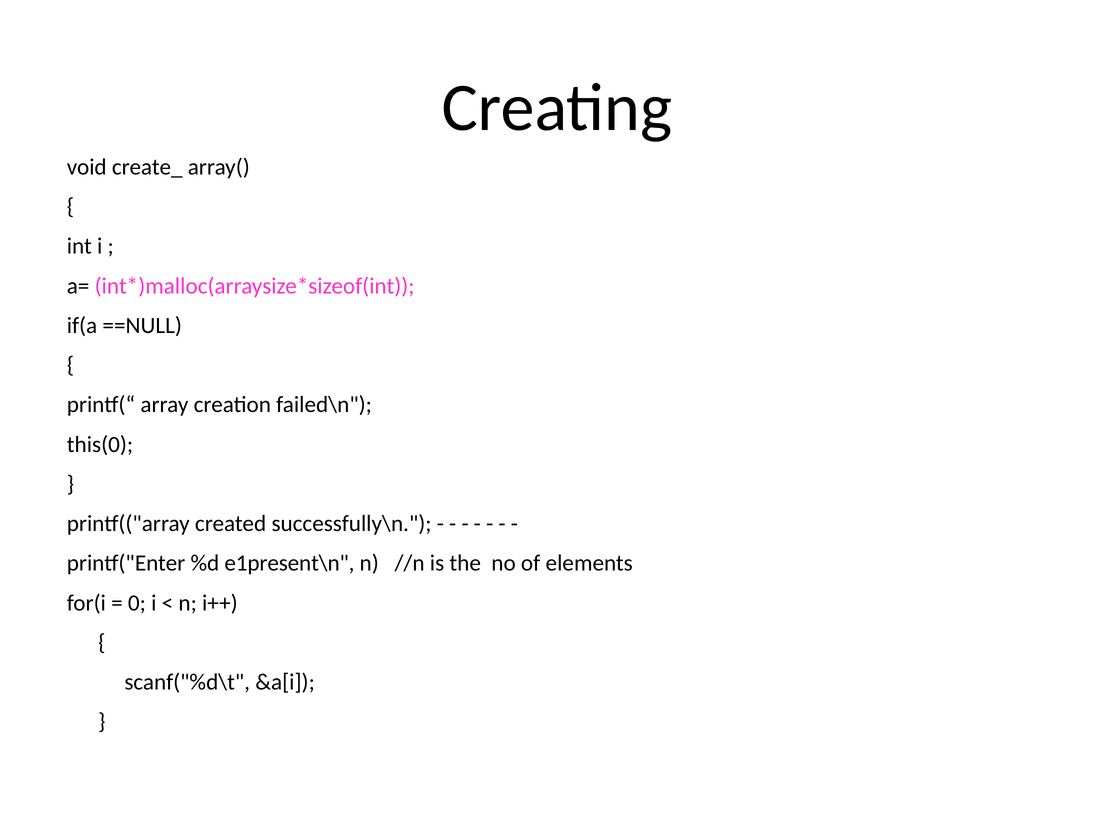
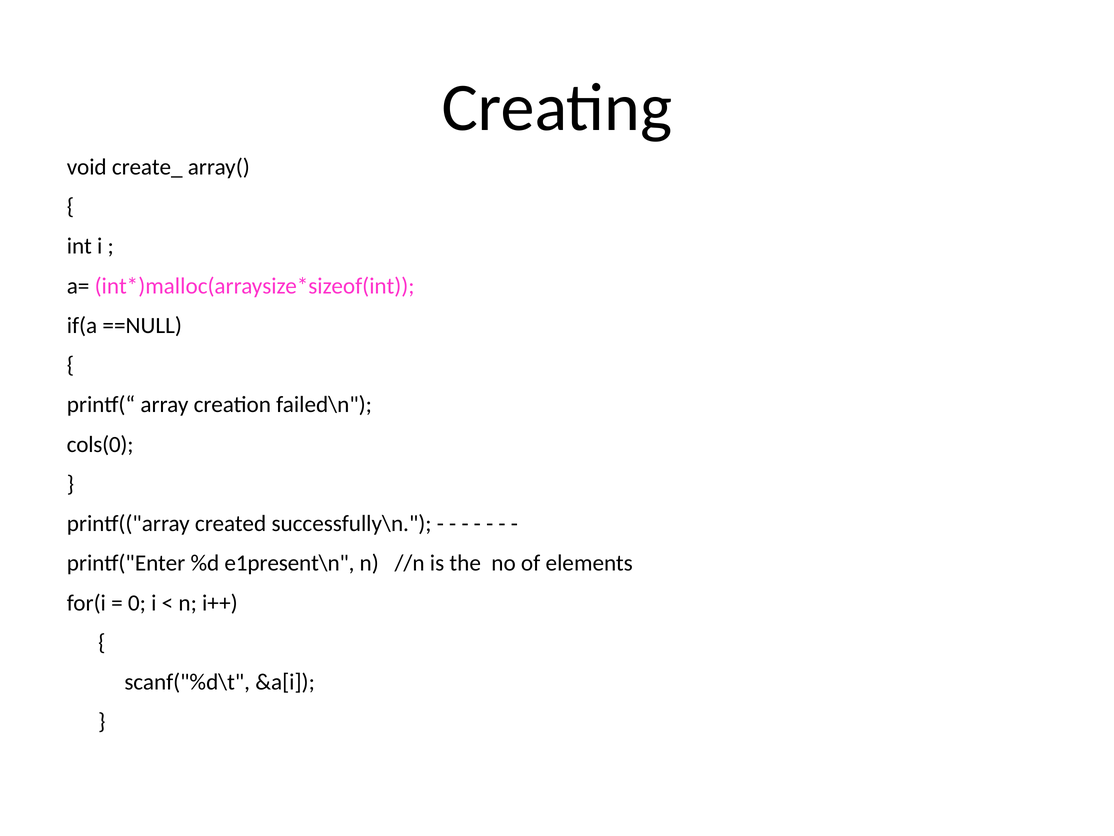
this(0: this(0 -> cols(0 (100, 444)
